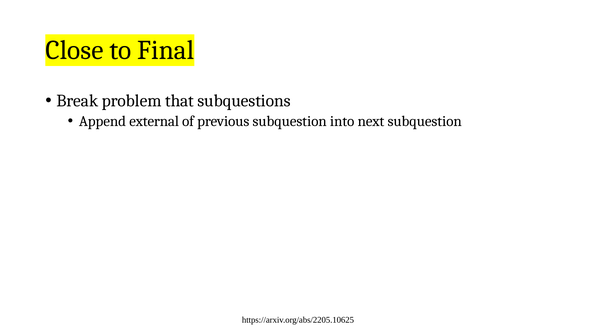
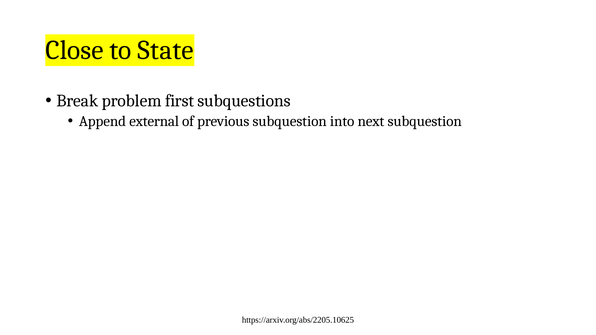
Final: Final -> State (166, 50)
that: that -> first (180, 101)
